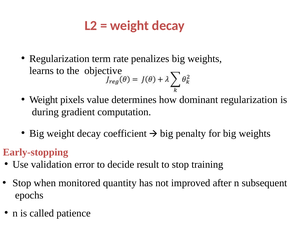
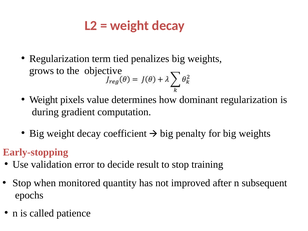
rate: rate -> tied (121, 59)
learns: learns -> grows (42, 71)
